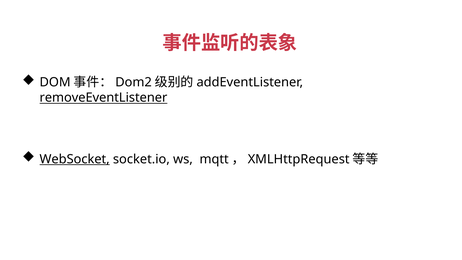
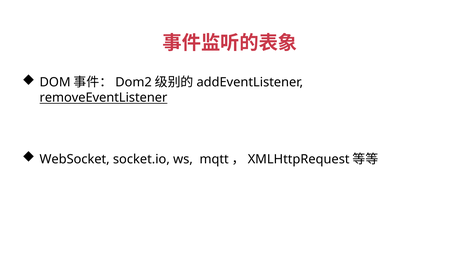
WebSocket underline: present -> none (75, 159)
